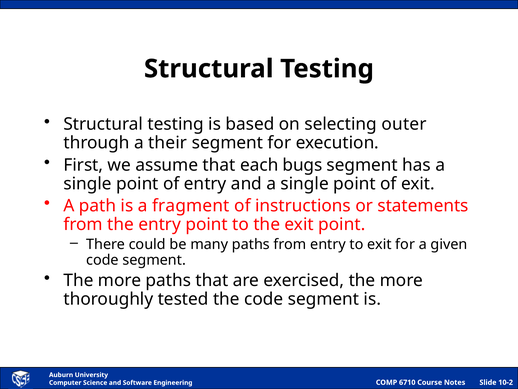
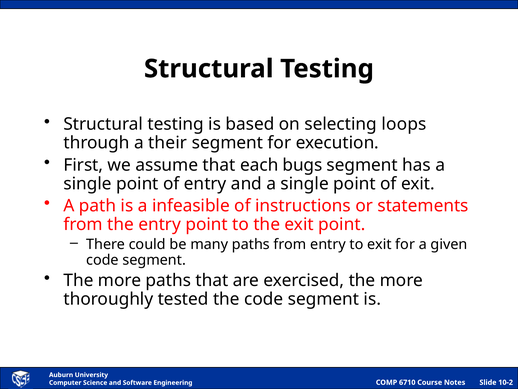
outer: outer -> loops (404, 124)
fragment: fragment -> infeasible (191, 206)
